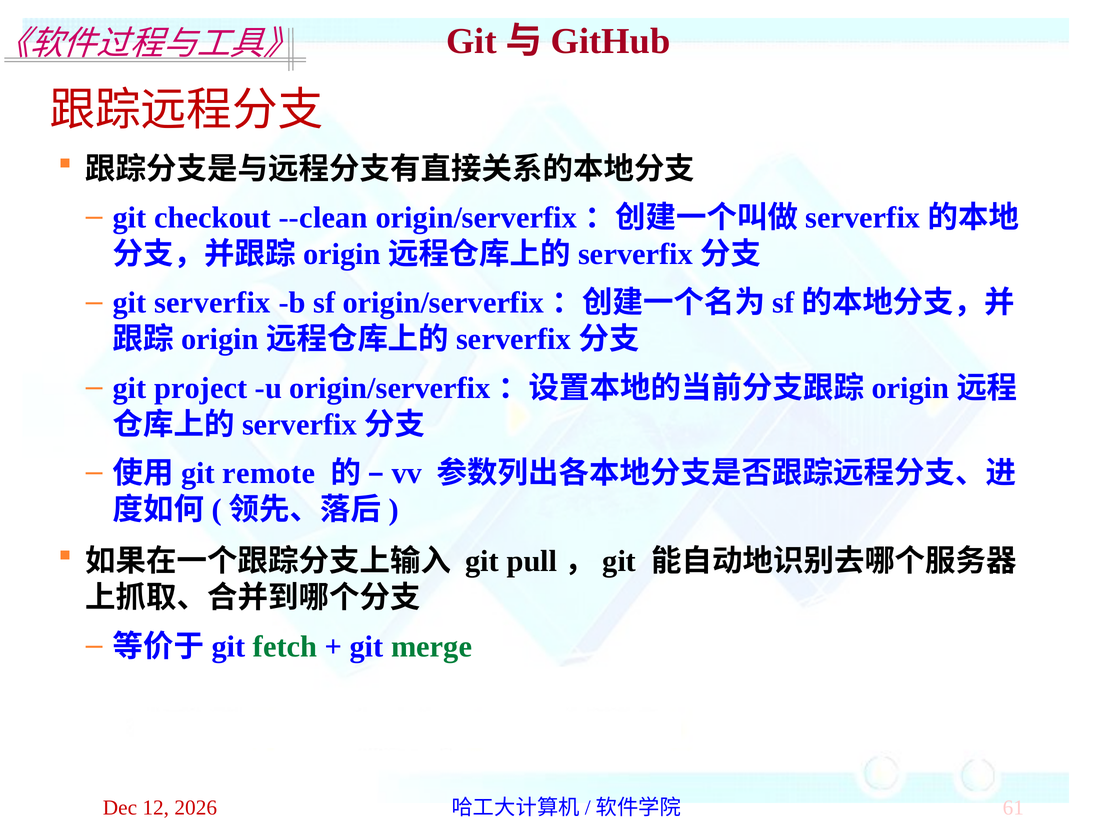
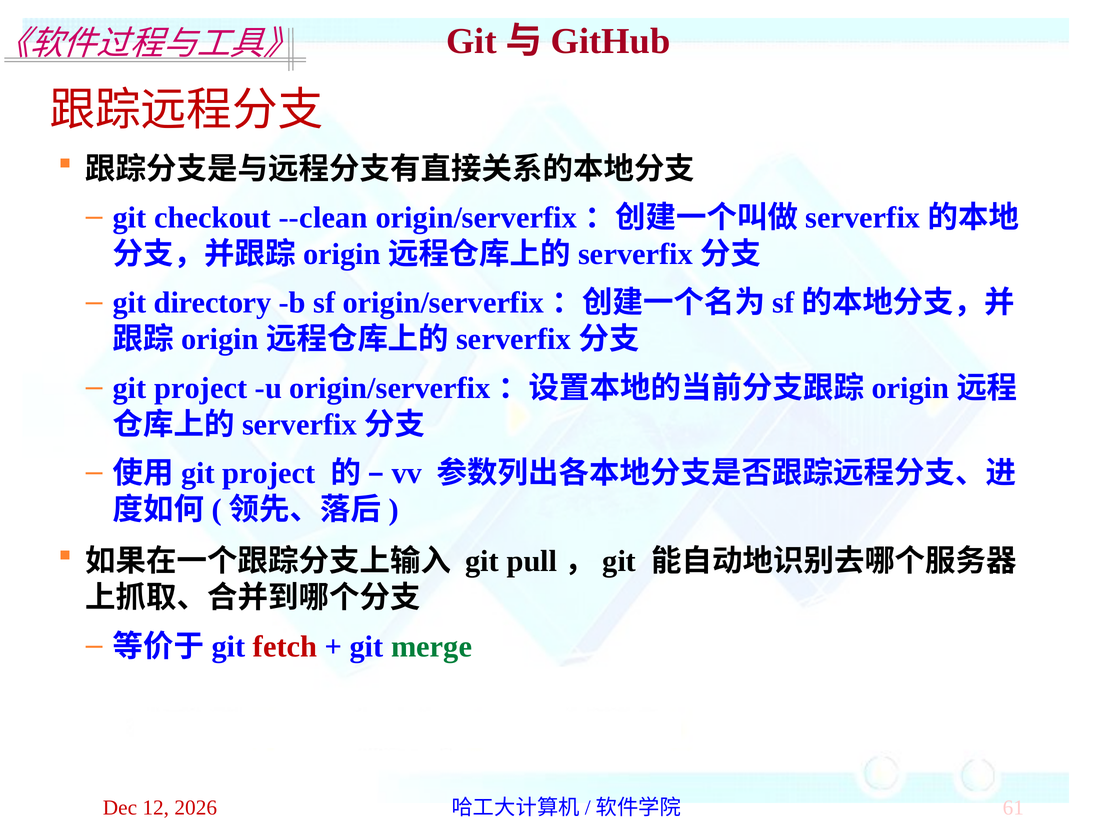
serverfix: serverfix -> directory (213, 303)
remote: remote -> project (269, 473)
fetch colour: green -> red (285, 647)
